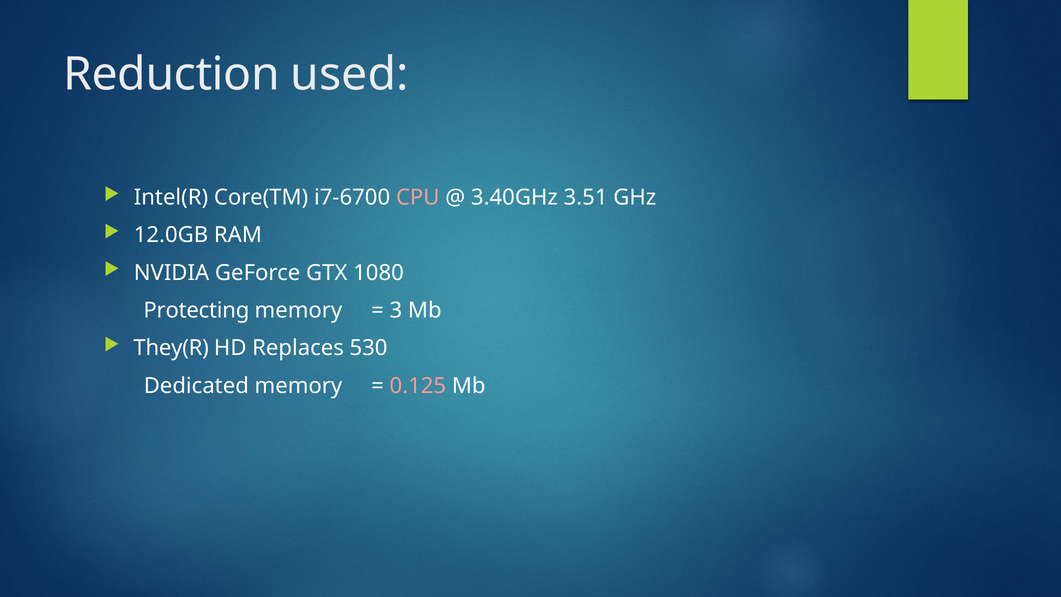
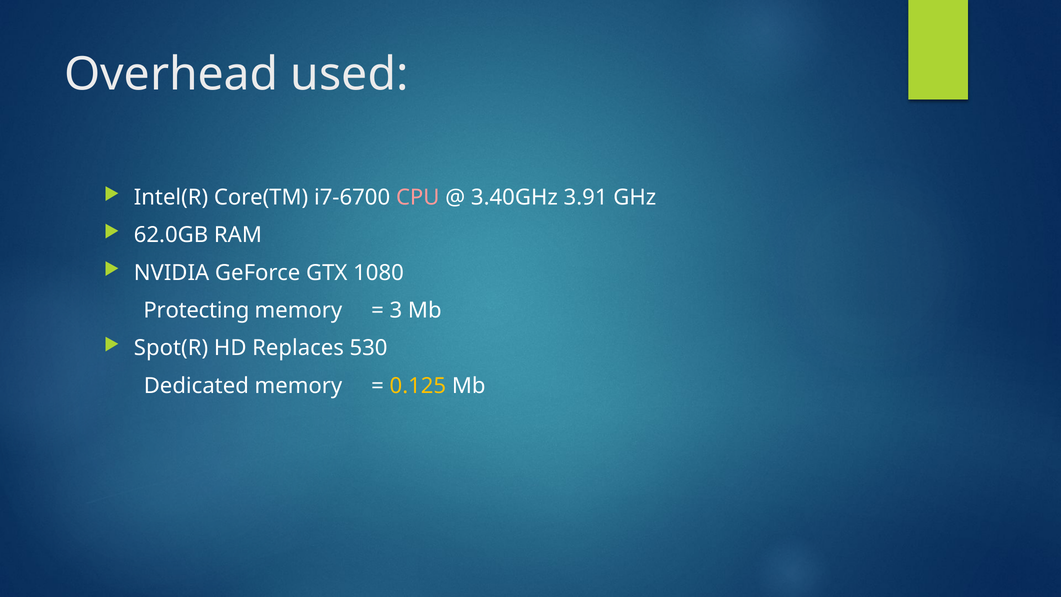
Reduction: Reduction -> Overhead (171, 74)
3.51: 3.51 -> 3.91 (586, 197)
12.0GB: 12.0GB -> 62.0GB (171, 235)
They(R: They(R -> Spot(R (171, 348)
0.125 colour: pink -> yellow (418, 386)
